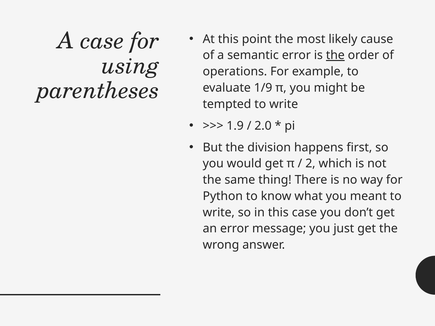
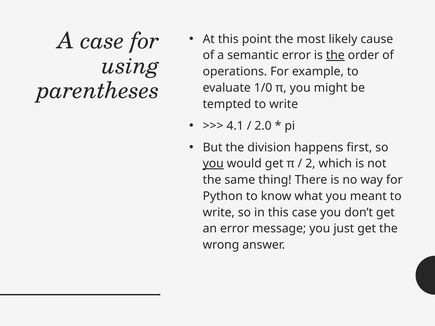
1/9: 1/9 -> 1/0 (263, 88)
1.9: 1.9 -> 4.1 (235, 126)
you underline: none -> present (213, 164)
